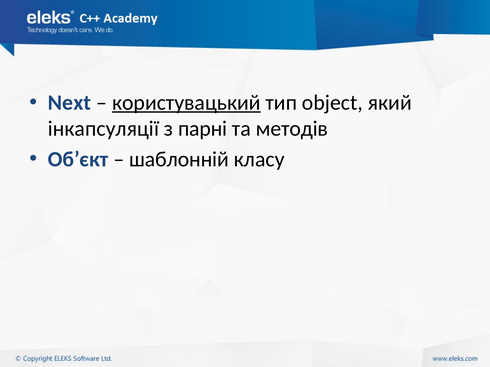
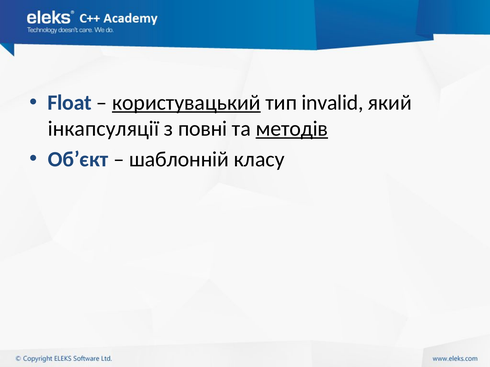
Next: Next -> Float (70, 103)
object: object -> invalid (333, 103)
парні: парні -> повні (203, 129)
методів underline: none -> present (292, 129)
